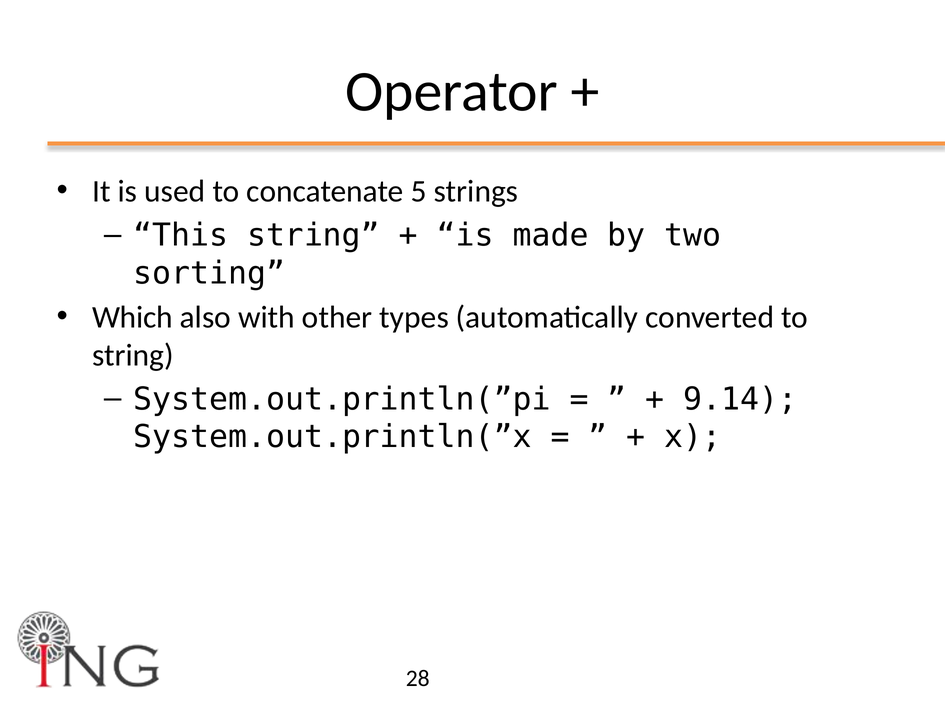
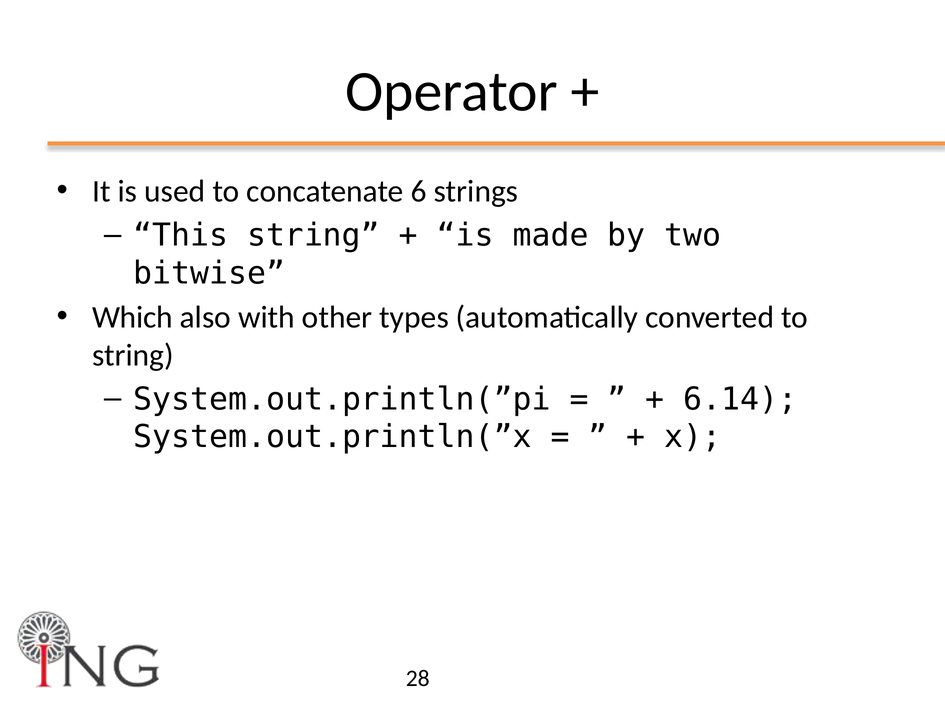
5: 5 -> 6 (419, 191)
sorting: sorting -> bitwise (209, 273)
9.14: 9.14 -> 6.14 (740, 399)
